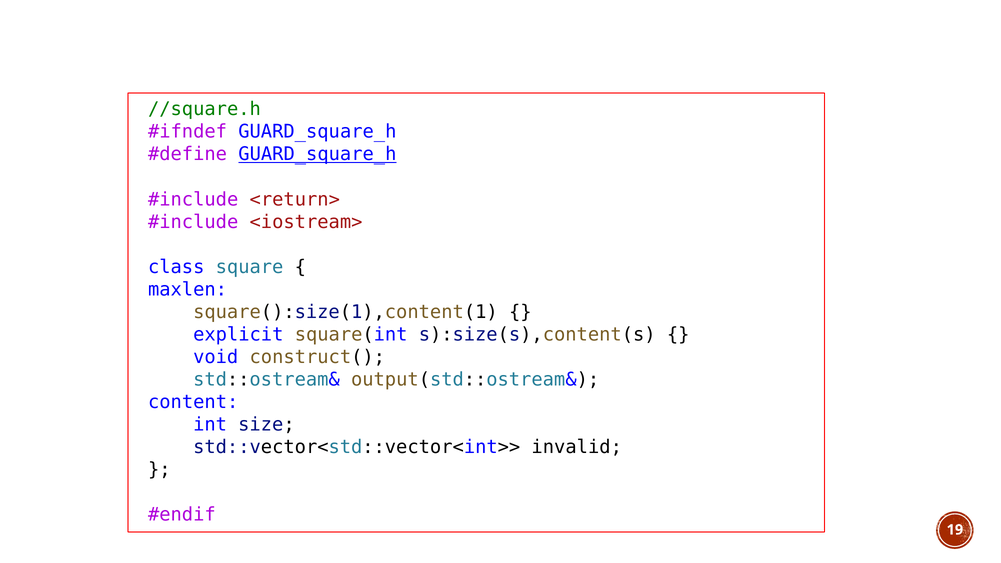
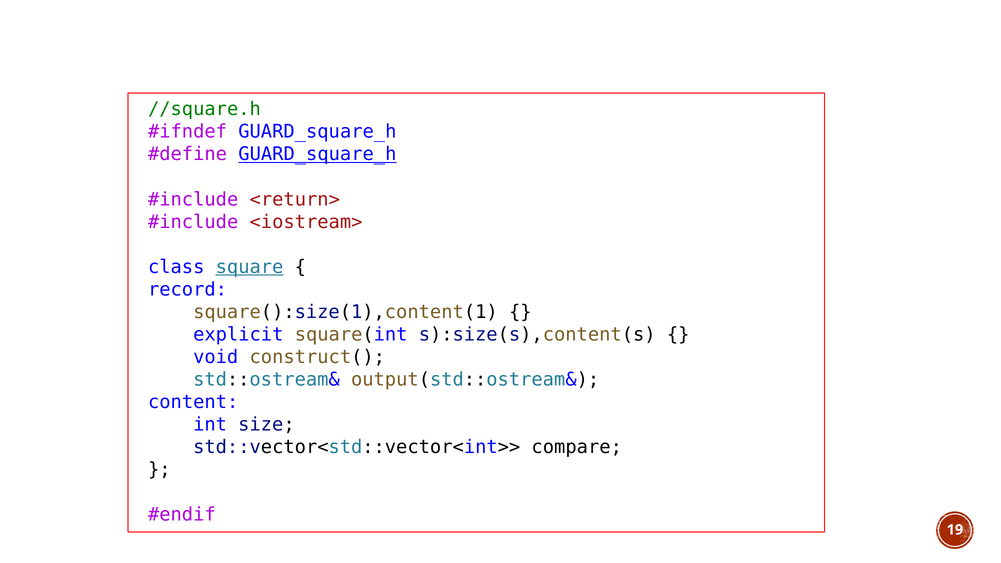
square underline: none -> present (250, 267)
maxlen: maxlen -> record (188, 289)
invalid: invalid -> compare (577, 447)
